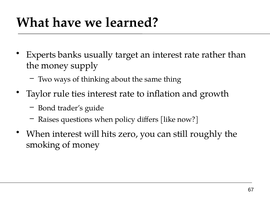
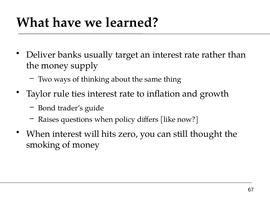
Experts: Experts -> Deliver (41, 55)
roughly: roughly -> thought (206, 134)
